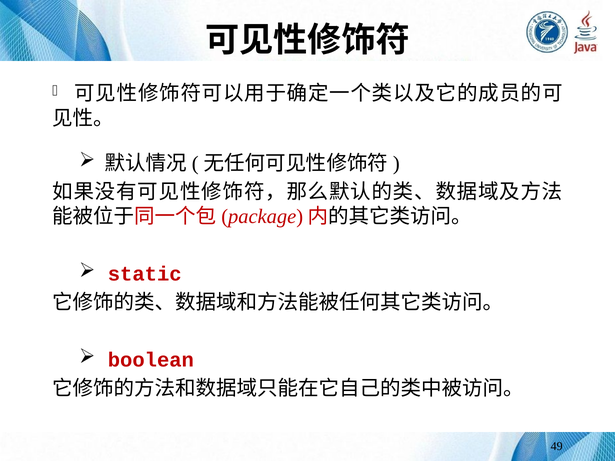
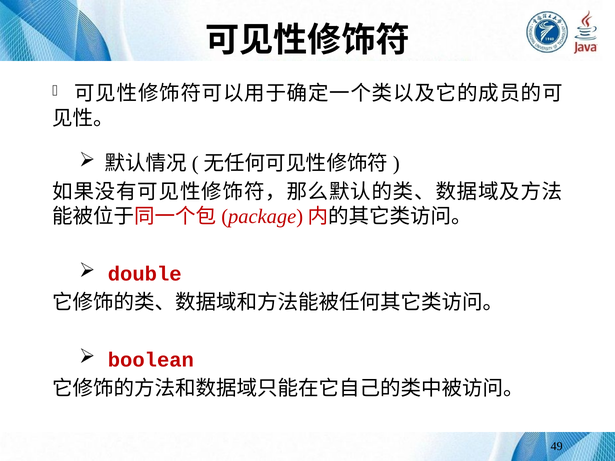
static: static -> double (145, 274)
